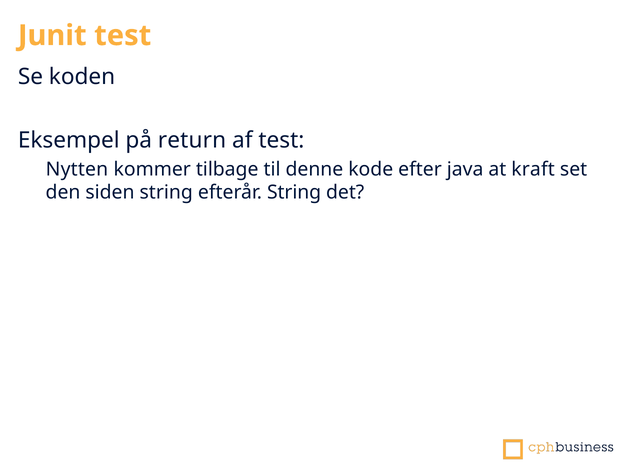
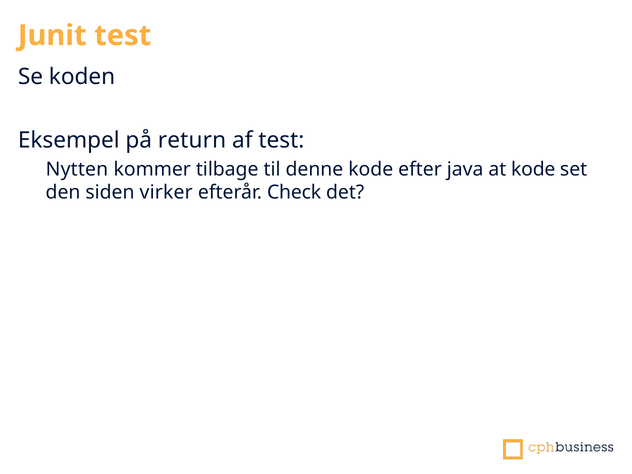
at kraft: kraft -> kode (533, 169)
siden string: string -> virker (166, 192)
efterår String: String -> Check (294, 192)
